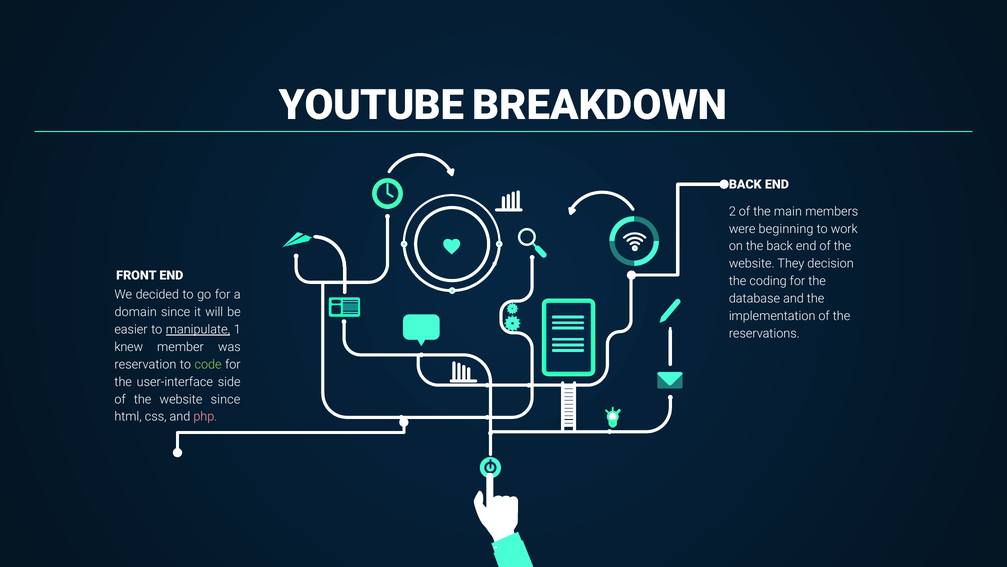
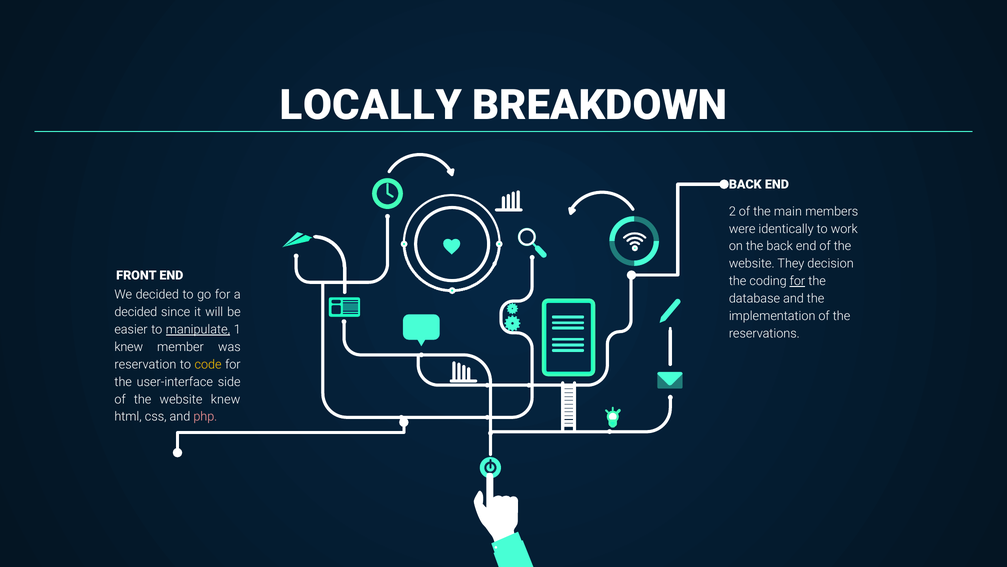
YOUTUBE: YOUTUBE -> LOCALLY (371, 105)
beginning: beginning -> identically (786, 229)
for underline: none -> present (797, 281)
domain: domain -> decided (136, 312)
code colour: light green -> yellow (208, 364)
website since: since -> knew (226, 399)
